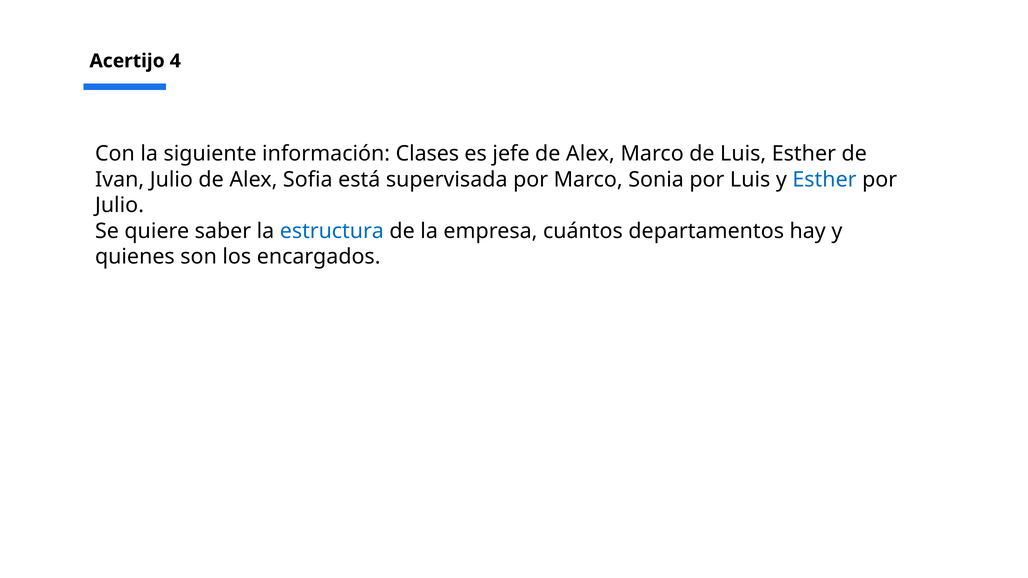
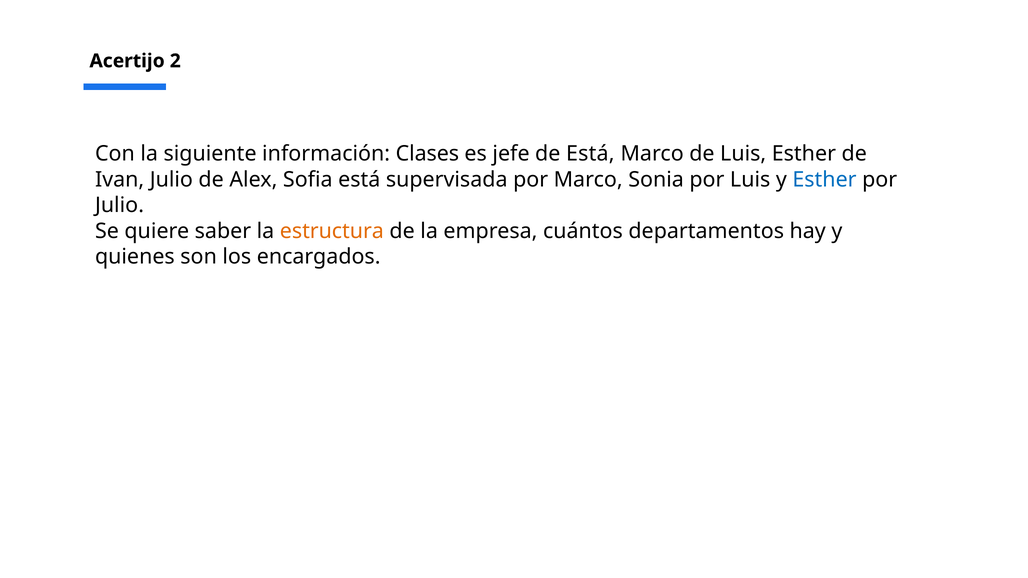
4: 4 -> 2 (175, 61)
jefe de Alex: Alex -> Está (590, 154)
estructura colour: blue -> orange (332, 231)
